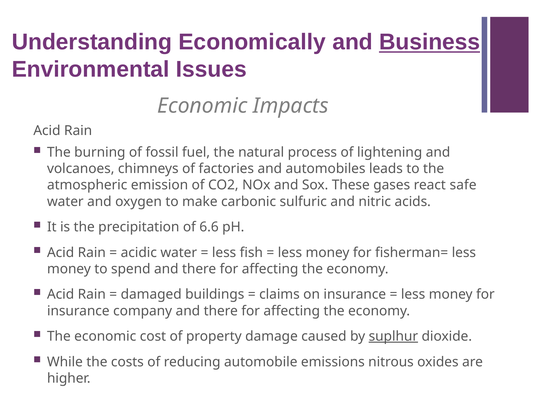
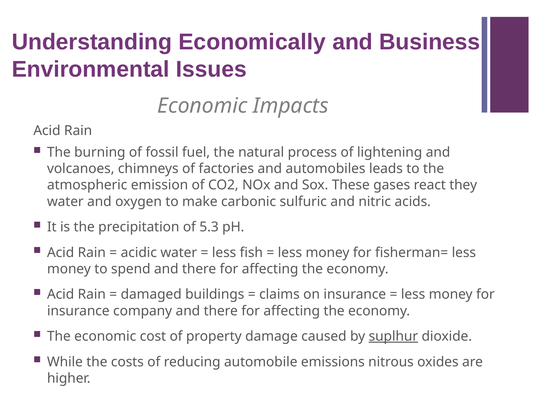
Business underline: present -> none (430, 42)
safe: safe -> they (463, 185)
6.6: 6.6 -> 5.3 (209, 227)
